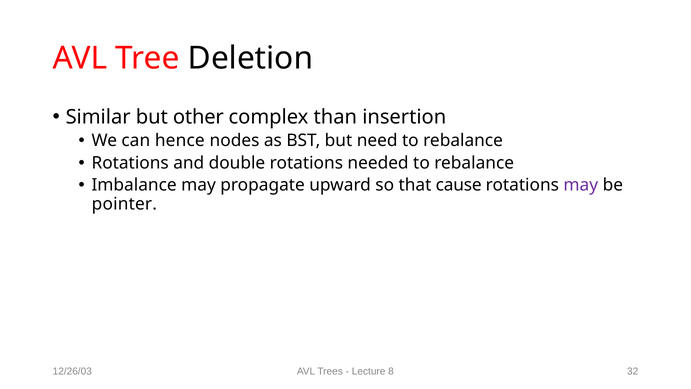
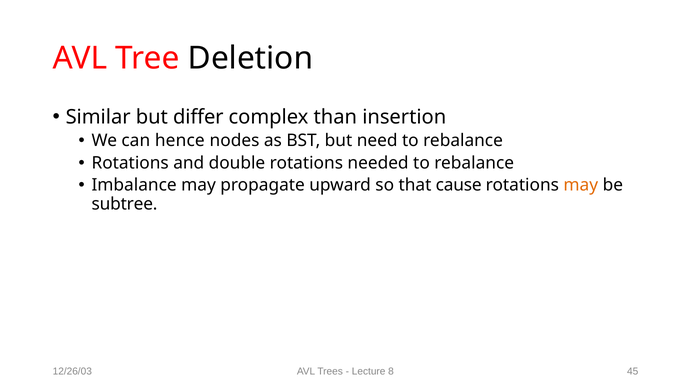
other: other -> differ (198, 117)
may colour: purple -> orange (581, 185)
pointer: pointer -> subtree (125, 204)
32: 32 -> 45 (633, 371)
